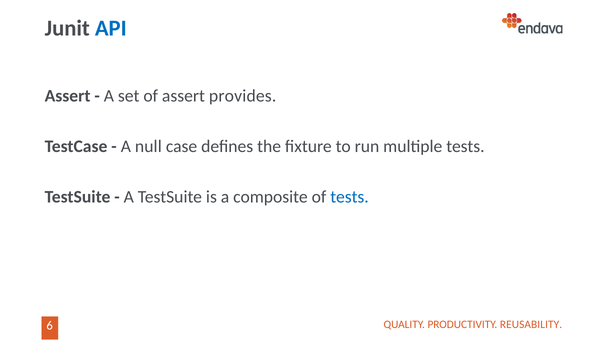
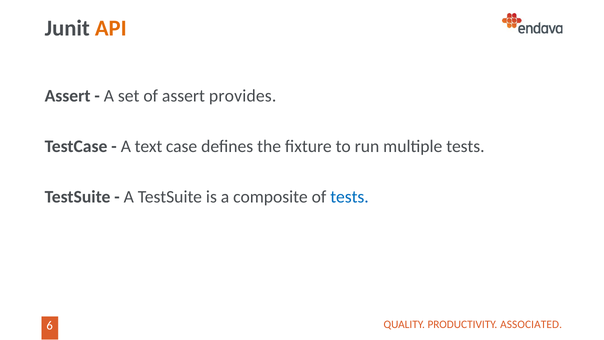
API colour: blue -> orange (111, 28)
null: null -> text (148, 146)
REUSABILITY: REUSABILITY -> ASSOCIATED (531, 324)
